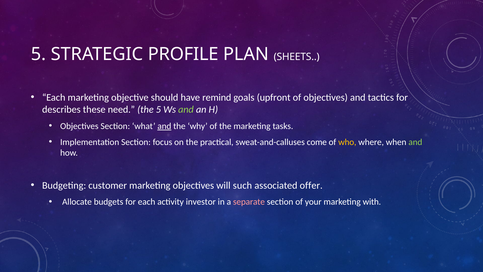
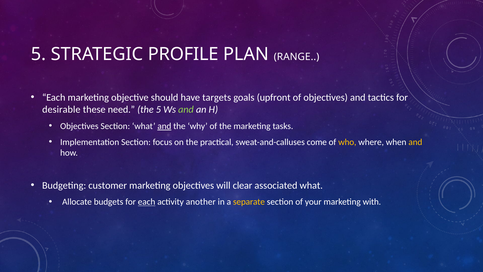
SHEETS: SHEETS -> RANGE (297, 57)
remind: remind -> targets (217, 97)
describes: describes -> desirable (61, 110)
and colour: light green -> yellow (415, 142)
such: such -> clear (243, 185)
associated offer: offer -> what (311, 185)
each underline: none -> present (147, 202)
investor: investor -> another (201, 202)
separate colour: pink -> yellow (249, 202)
